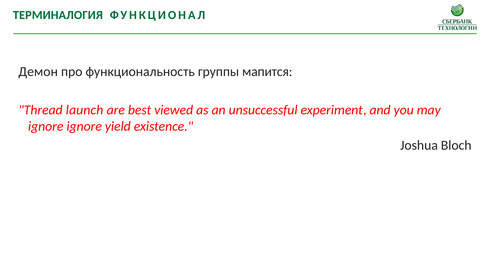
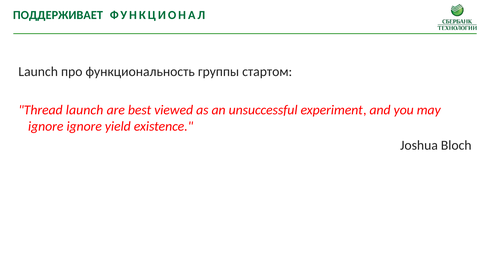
ТЕРМИНАЛОГИЯ: ТЕРМИНАЛОГИЯ -> ПОДДЕРЖИВАЕТ (58, 15)
Демон: Демон -> Launch (38, 72)
мапится: мапится -> стартом (267, 72)
